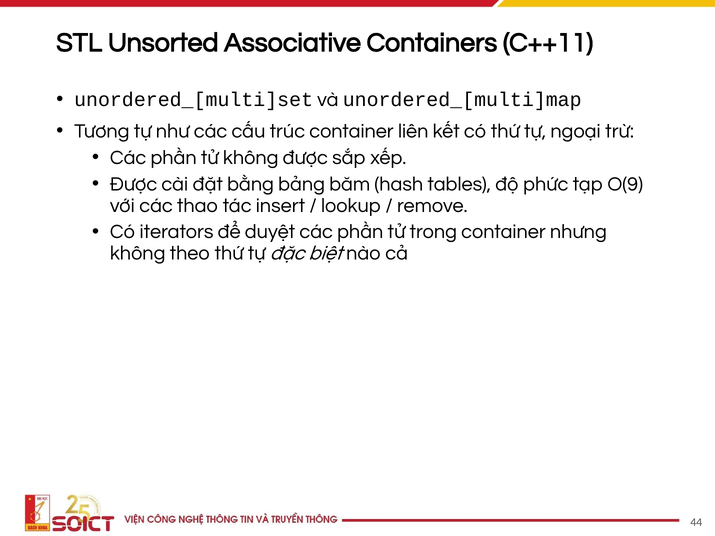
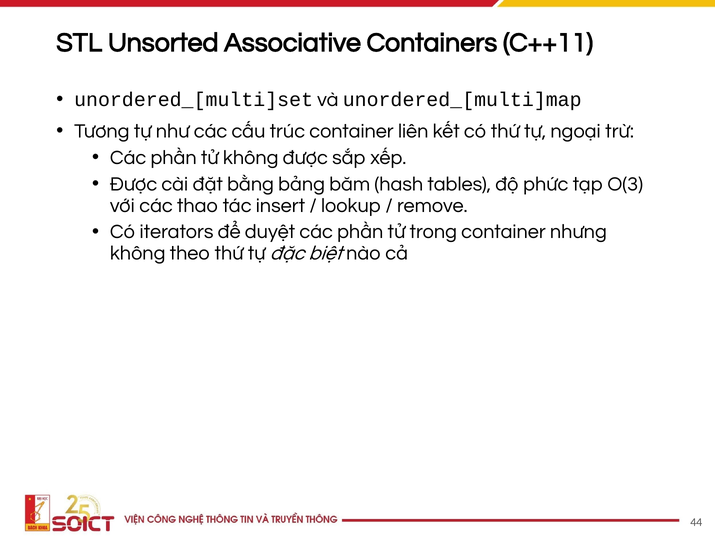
O(9: O(9 -> O(3 (625, 184)
